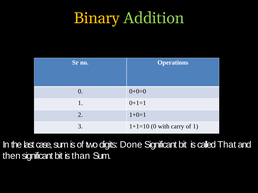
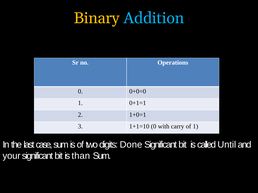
Addition colour: light green -> light blue (154, 18)
That: That -> Until (227, 145)
then: then -> your (12, 156)
